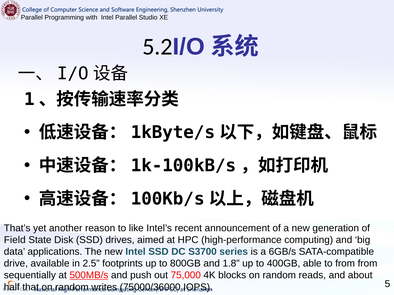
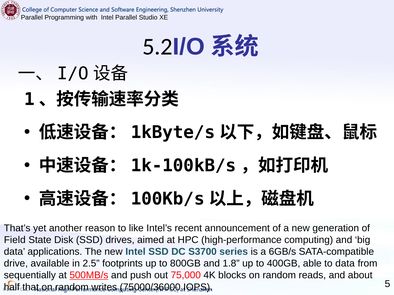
to from: from -> data (345, 264)
